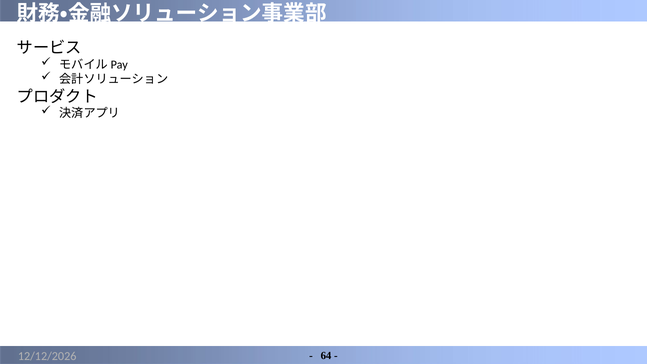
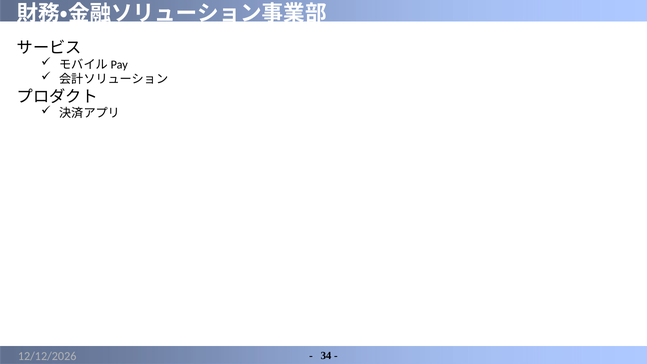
64: 64 -> 34 (326, 356)
